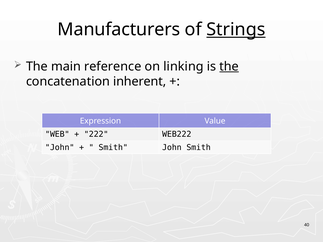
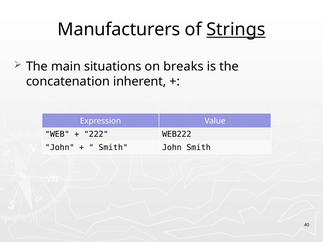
reference: reference -> situations (113, 67)
linking: linking -> breaks (184, 67)
the underline: present -> none (229, 67)
